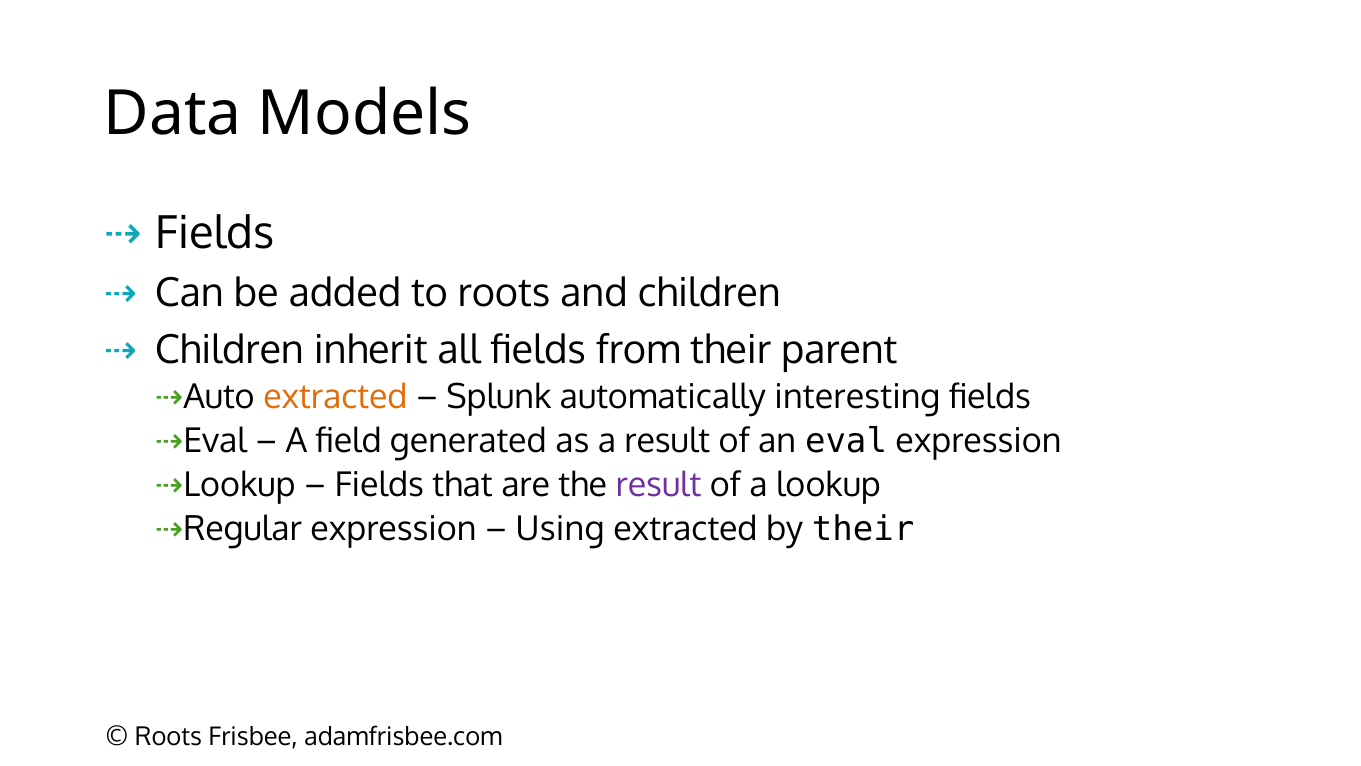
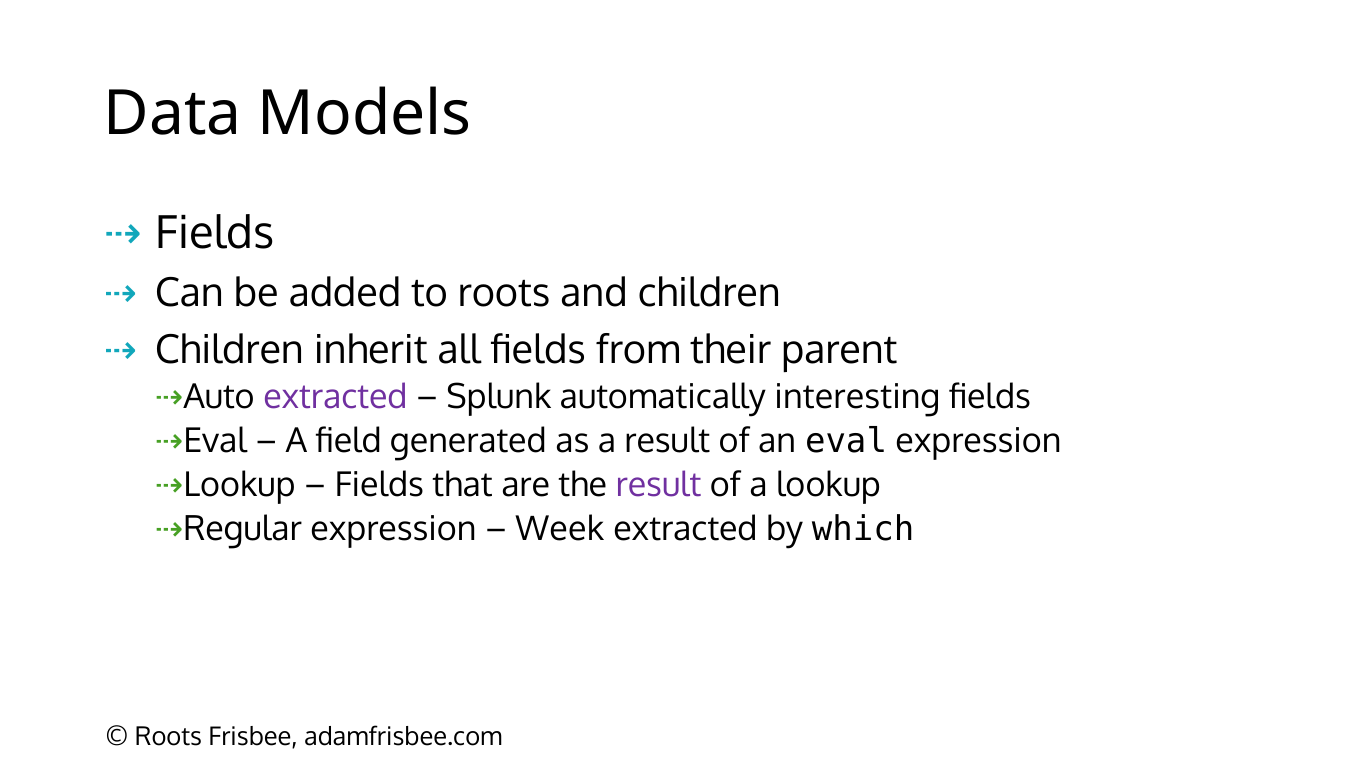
extracted colour: orange -> purple (335, 397)
Using: Using -> Week (560, 529)
by their: their -> which (863, 529)
